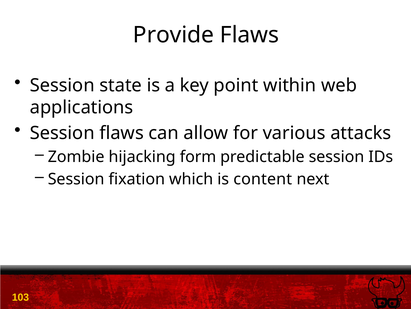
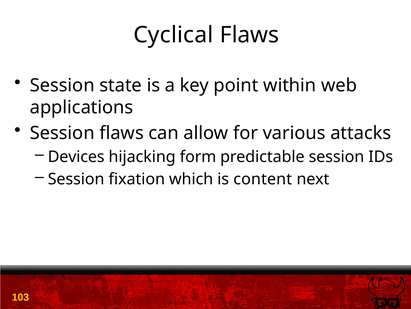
Provide: Provide -> Cyclical (173, 35)
Zombie: Zombie -> Devices (76, 156)
